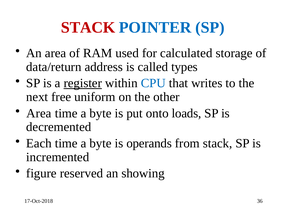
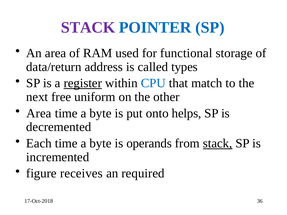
STACK colour: red -> purple (88, 27)
calculated: calculated -> functional (186, 53)
writes: writes -> match (207, 83)
loads: loads -> helps (187, 113)
stack underline: none -> present (218, 143)
reserved: reserved -> receives (81, 174)
showing: showing -> required (143, 174)
